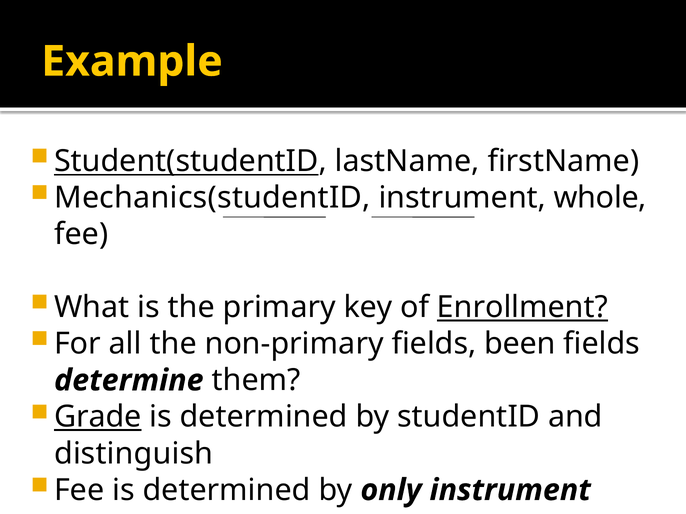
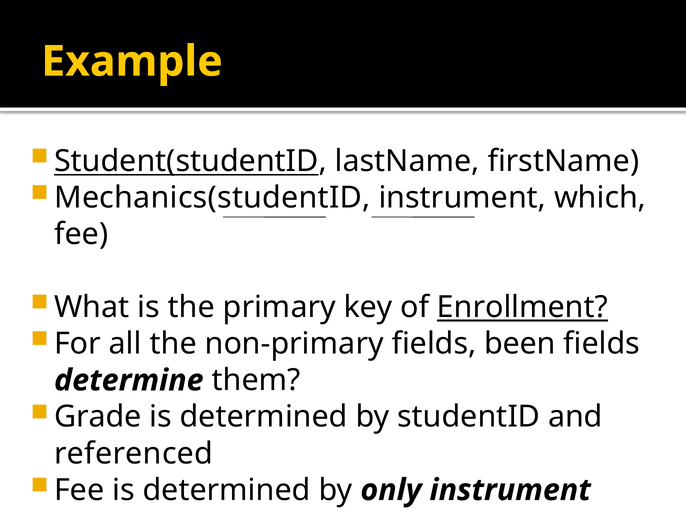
whole: whole -> which (600, 198)
Grade underline: present -> none (98, 417)
distinguish: distinguish -> referenced (134, 454)
